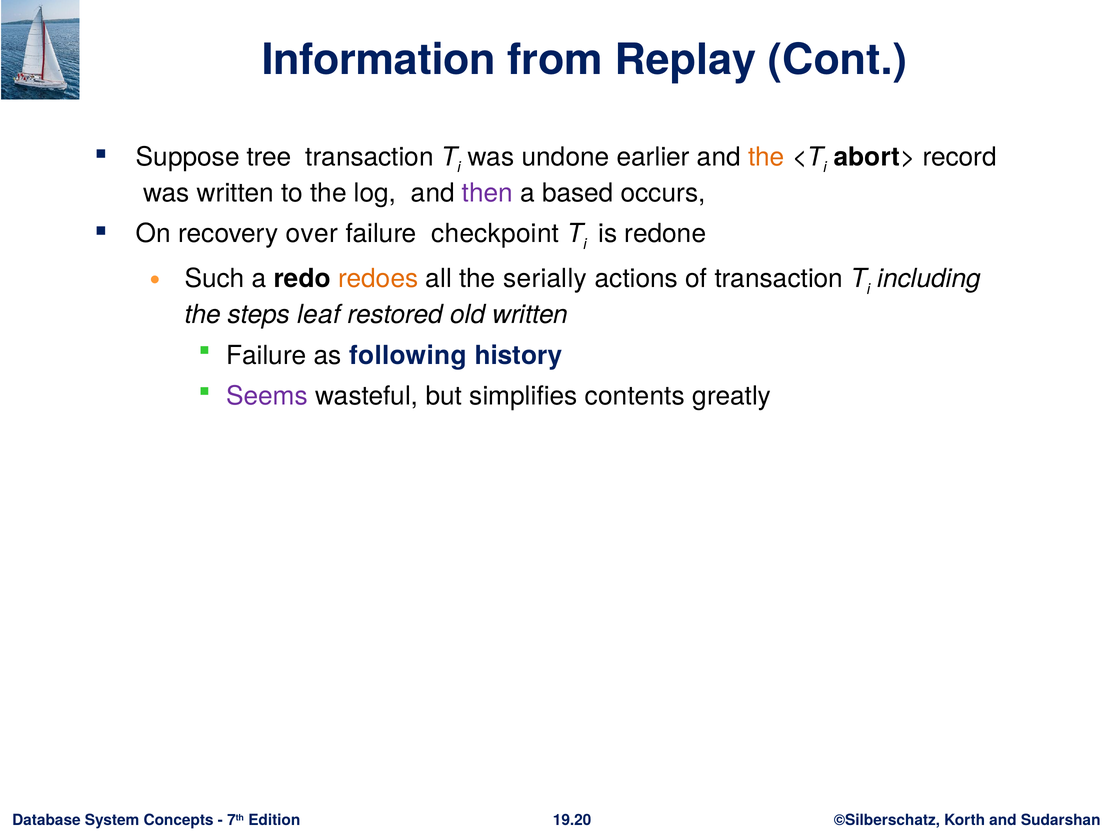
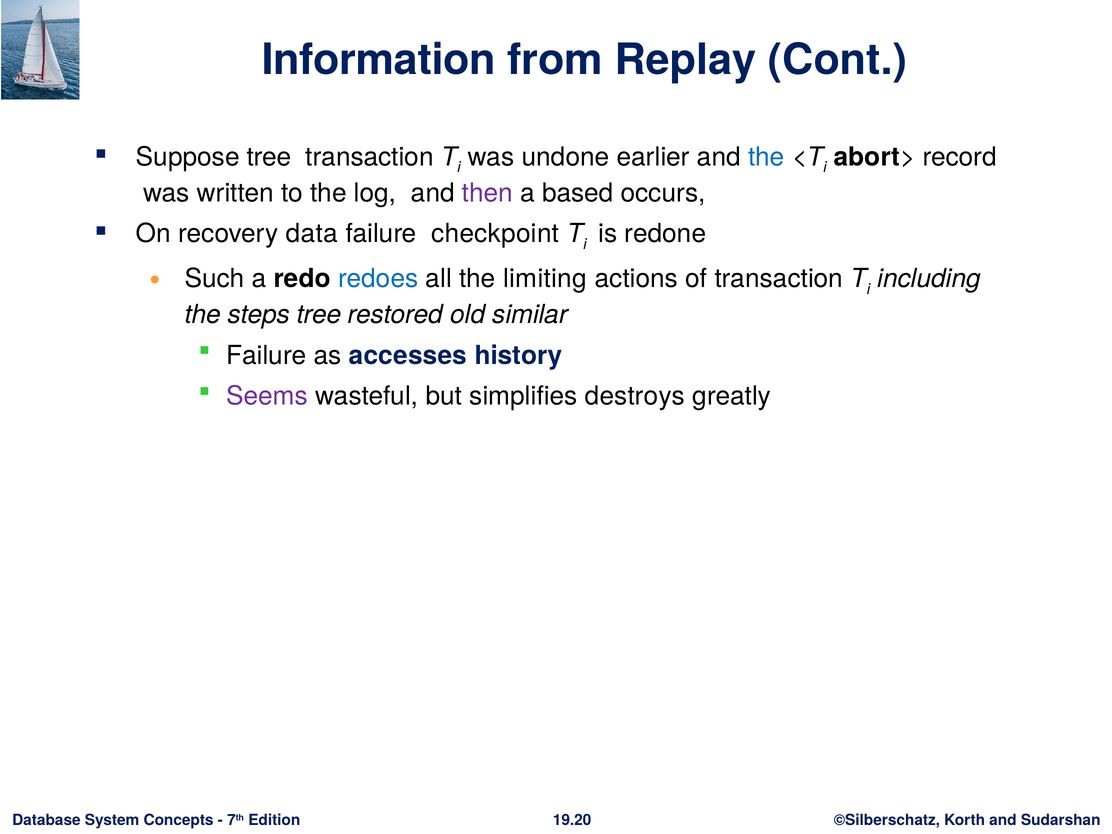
the colour: orange -> blue (766, 157)
over: over -> data (312, 234)
redoes colour: orange -> blue (378, 279)
serially: serially -> limiting (545, 279)
steps leaf: leaf -> tree (319, 315)
old written: written -> similar (530, 315)
following: following -> accesses (408, 355)
contents: contents -> destroys (635, 396)
